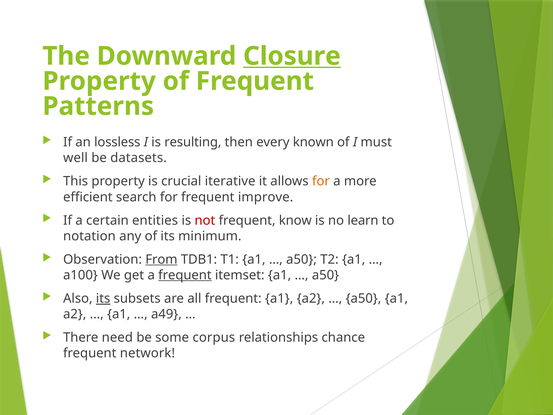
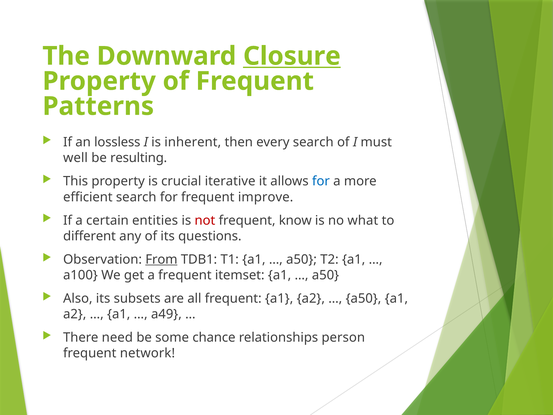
resulting: resulting -> inherent (193, 142)
every known: known -> search (313, 142)
datasets: datasets -> resulting (139, 158)
for colour: orange -> blue (321, 181)
learn: learn -> what (363, 220)
notation: notation -> different (90, 236)
minimum: minimum -> questions (210, 236)
frequent underline: present -> none (185, 275)
its underline: present -> none (103, 298)
corpus: corpus -> chance (214, 337)
chance: chance -> person (343, 337)
